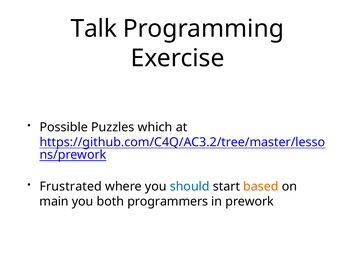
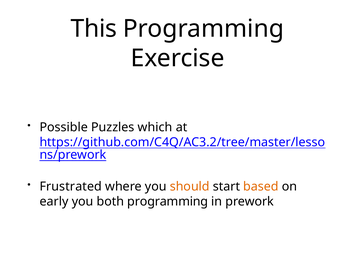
Talk: Talk -> This (94, 29)
should colour: blue -> orange (190, 186)
main: main -> early (54, 201)
both programmers: programmers -> programming (168, 201)
